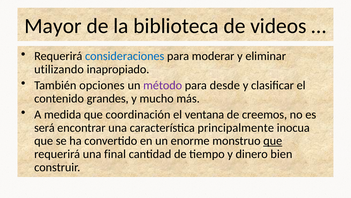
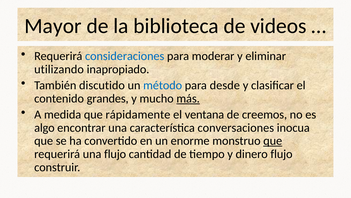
opciones: opciones -> discutido (102, 85)
método colour: purple -> blue (163, 85)
más underline: none -> present (188, 98)
coordinación: coordinación -> rápidamente (138, 114)
será: será -> algo (44, 127)
principalmente: principalmente -> conversaciones (236, 127)
una final: final -> flujo (115, 154)
dinero bien: bien -> flujo (281, 154)
